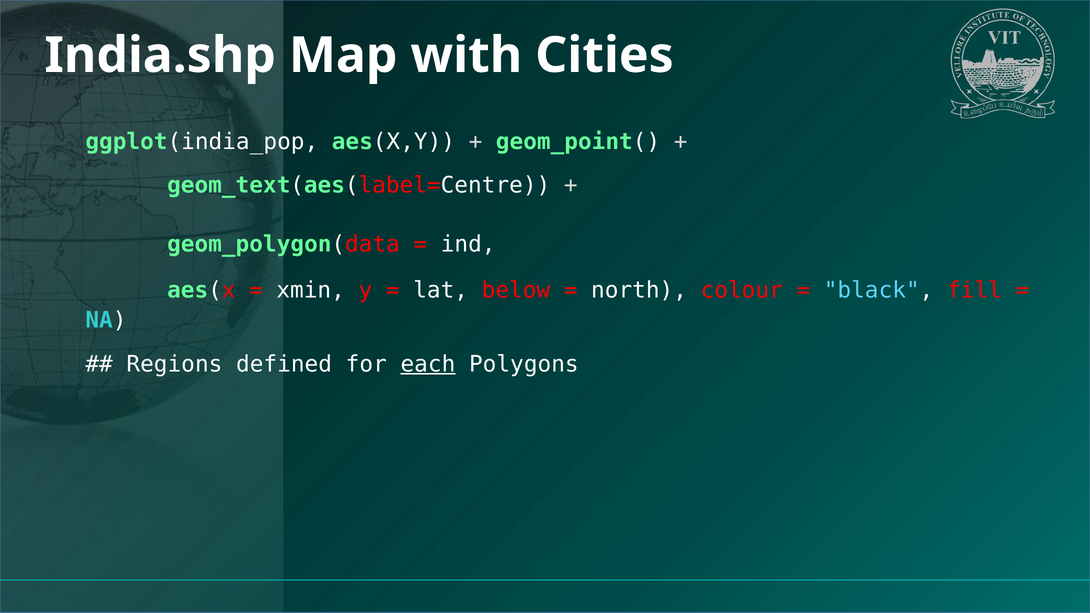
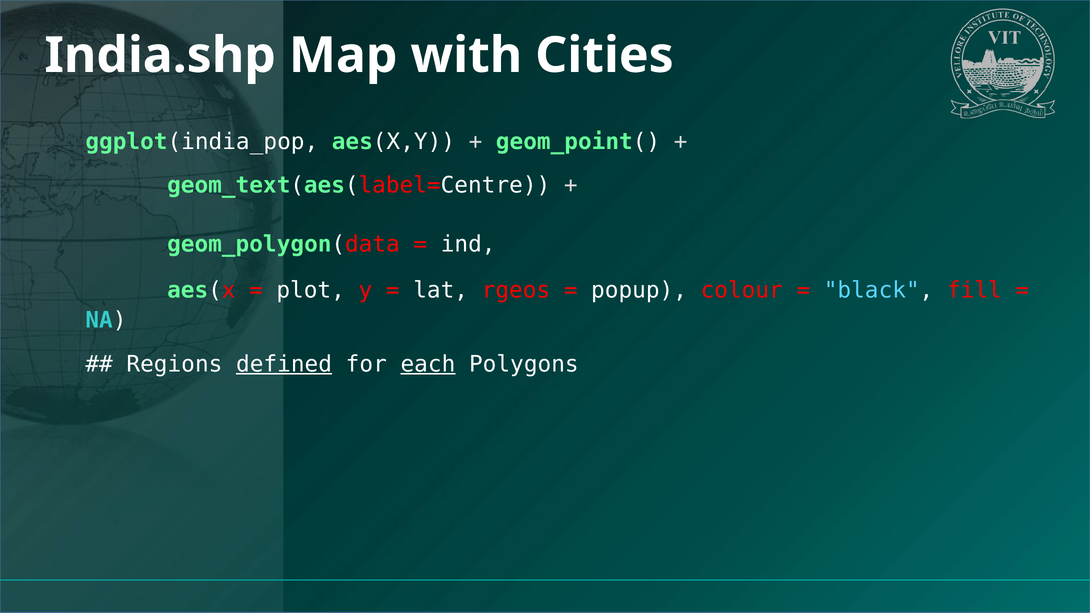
xmin: xmin -> plot (311, 290)
below: below -> rgeos (516, 290)
north: north -> popup (639, 290)
defined underline: none -> present (284, 364)
